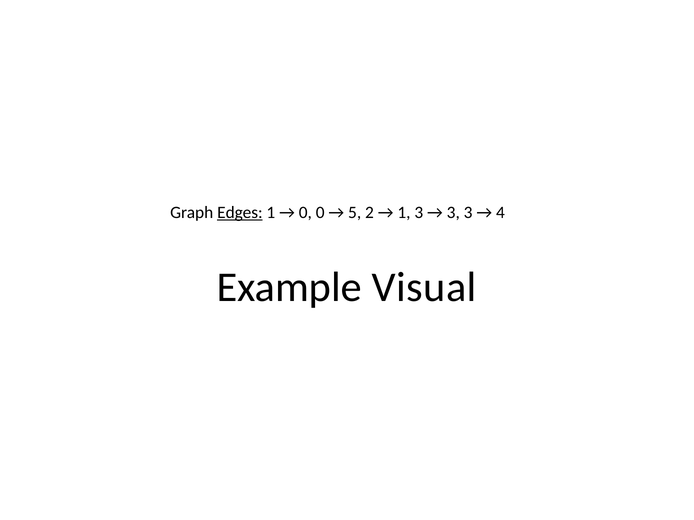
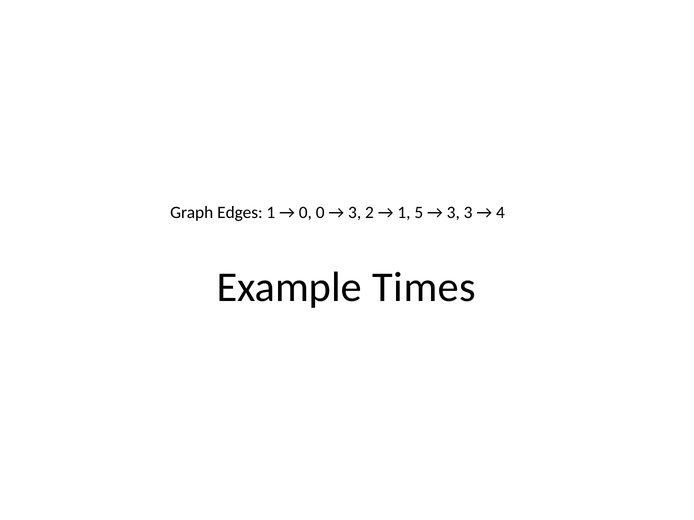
Edges underline: present -> none (240, 213)
5: 5 -> 3 (355, 213)
1 3: 3 -> 5 (419, 213)
Visual: Visual -> Times (424, 288)
